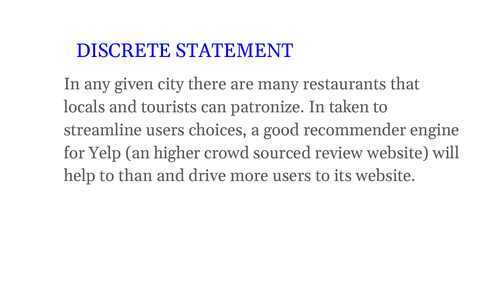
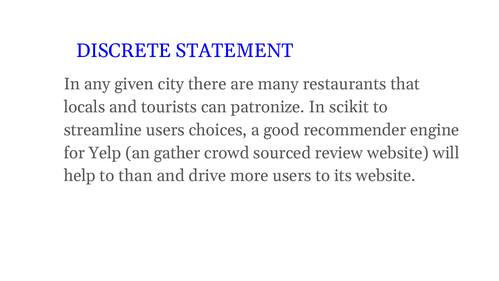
taken: taken -> scikit (349, 107)
higher: higher -> gather (177, 153)
